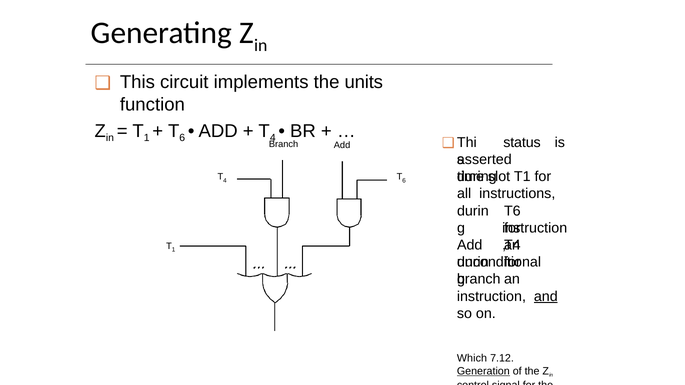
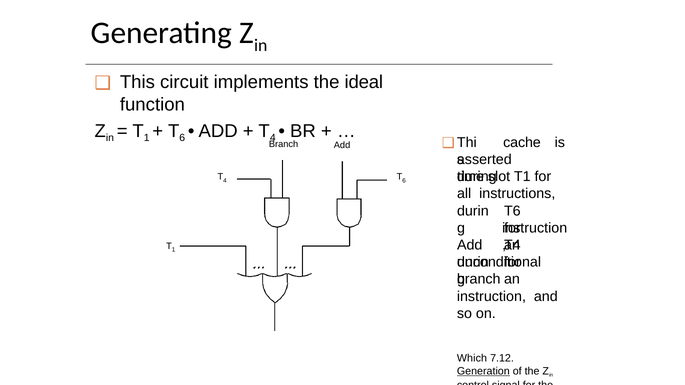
units: units -> ideal (364, 82)
status: status -> cache (522, 142)
and underline: present -> none (546, 297)
